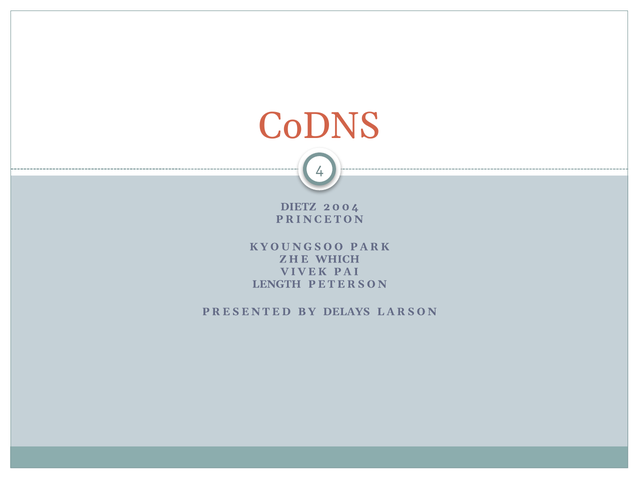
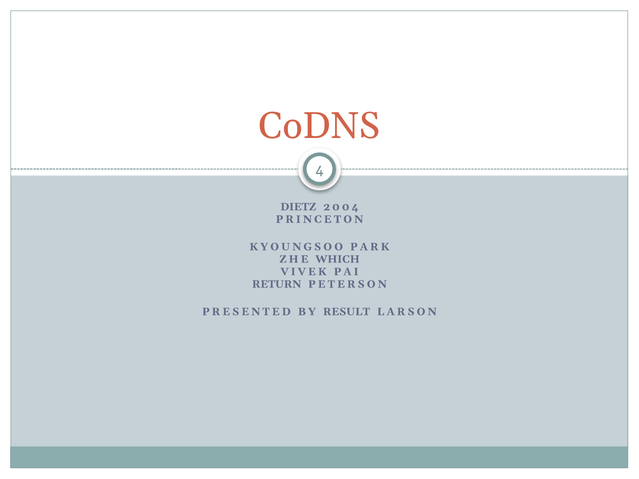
LENGTH: LENGTH -> RETURN (277, 284)
DELAYS: DELAYS -> RESULT (346, 312)
